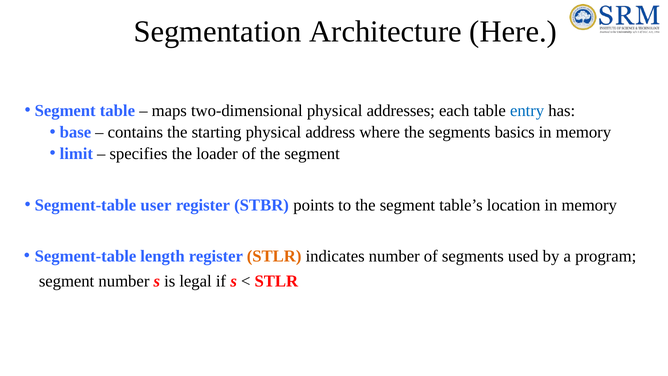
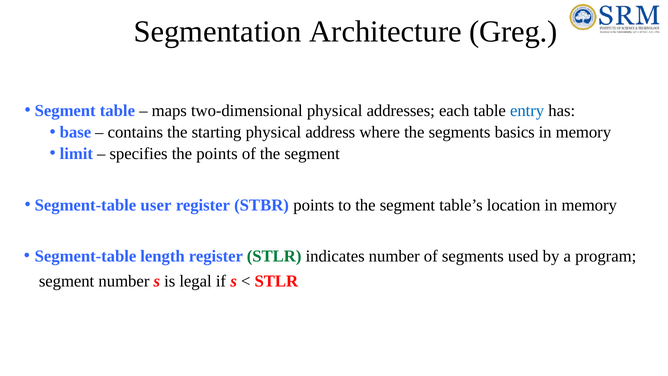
Here: Here -> Greg (513, 32)
the loader: loader -> points (217, 154)
STLR colour: orange -> green (274, 256)
